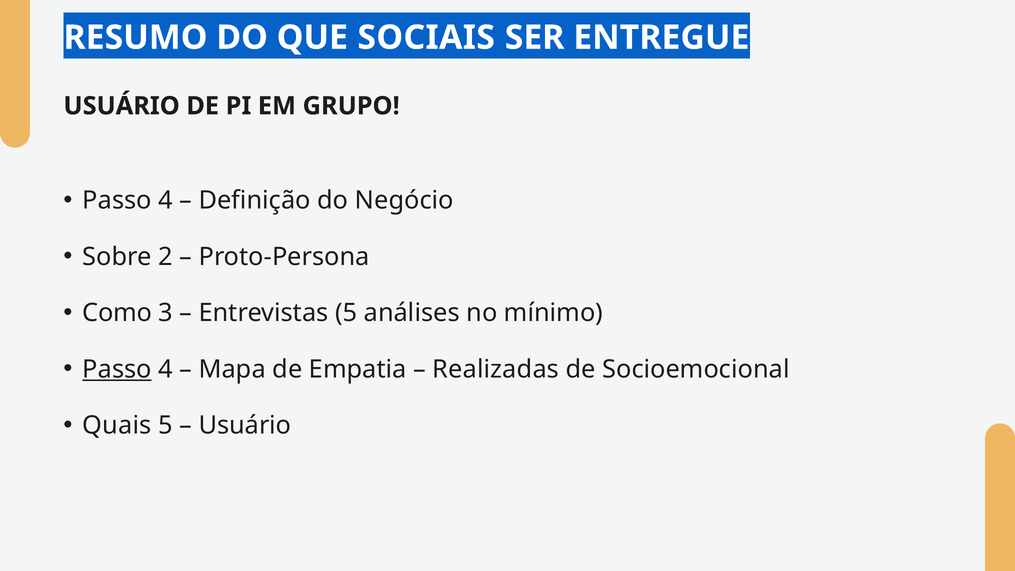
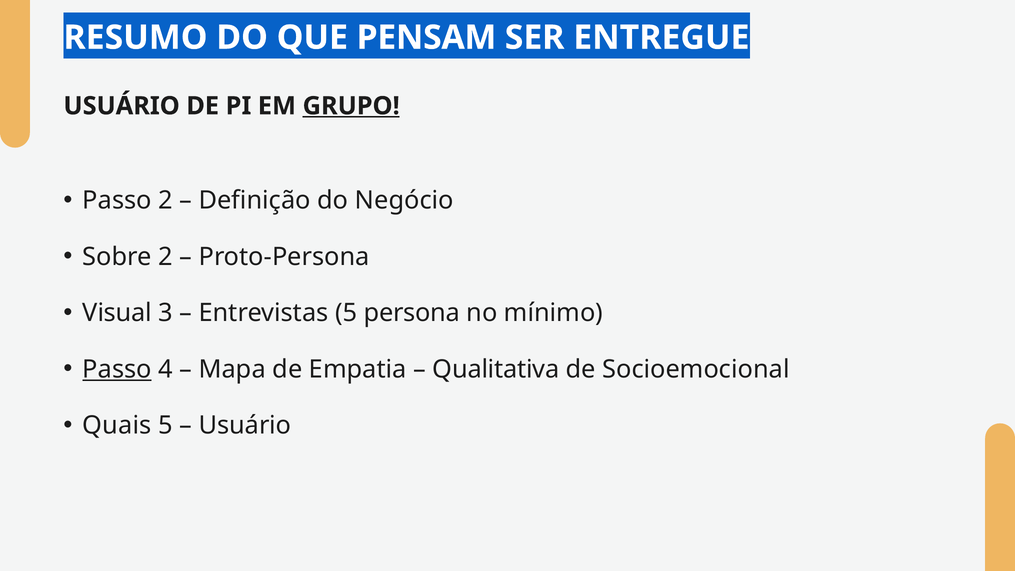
SOCIAIS: SOCIAIS -> PENSAM (426, 38)
GRUPO underline: none -> present (351, 106)
4: 4 -> 2 (166, 201)
Como: Como -> Visual (117, 313)
análises: análises -> persona (412, 313)
Realizadas: Realizadas -> Qualitativa (496, 369)
